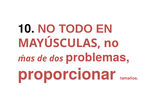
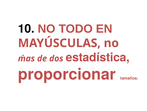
problemas: problemas -> estadística (98, 57)
